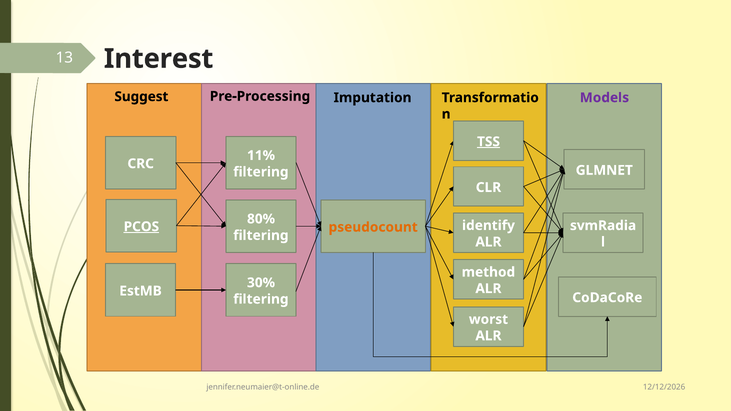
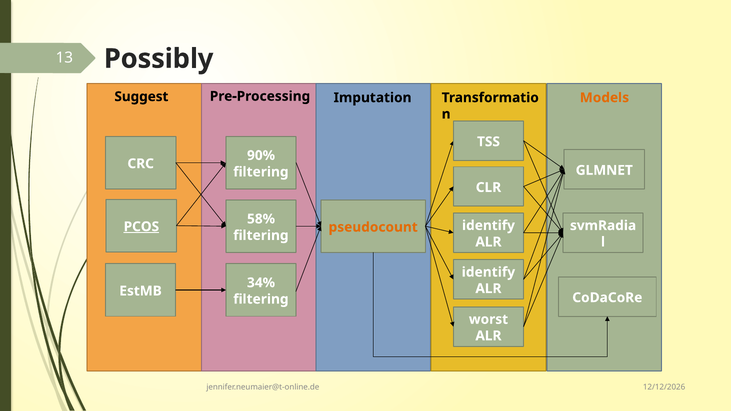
Interest: Interest -> Possibly (159, 59)
Models colour: purple -> orange (604, 98)
TSS underline: present -> none (488, 142)
11%: 11% -> 90% (261, 156)
80%: 80% -> 58% (261, 219)
method: method -> identify (488, 272)
30%: 30% -> 34% (261, 283)
